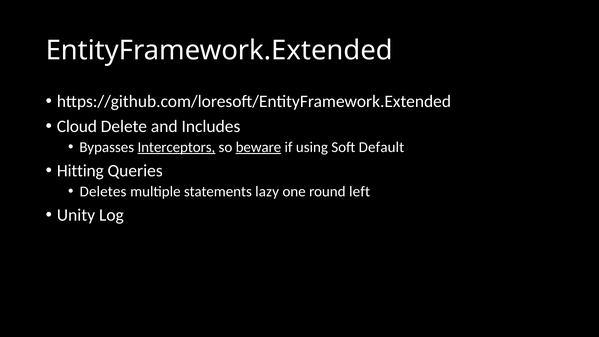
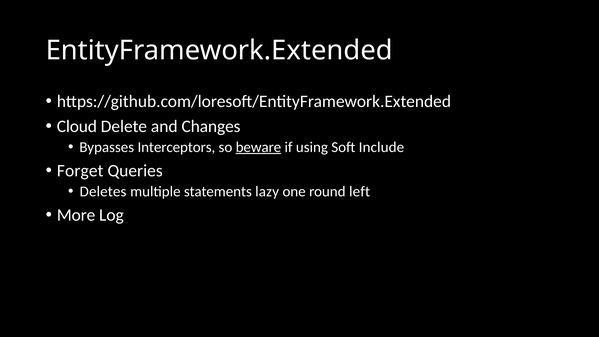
Includes: Includes -> Changes (211, 126)
Interceptors underline: present -> none (176, 147)
Default: Default -> Include (381, 147)
Hitting: Hitting -> Forget (80, 171)
Unity: Unity -> More (76, 215)
